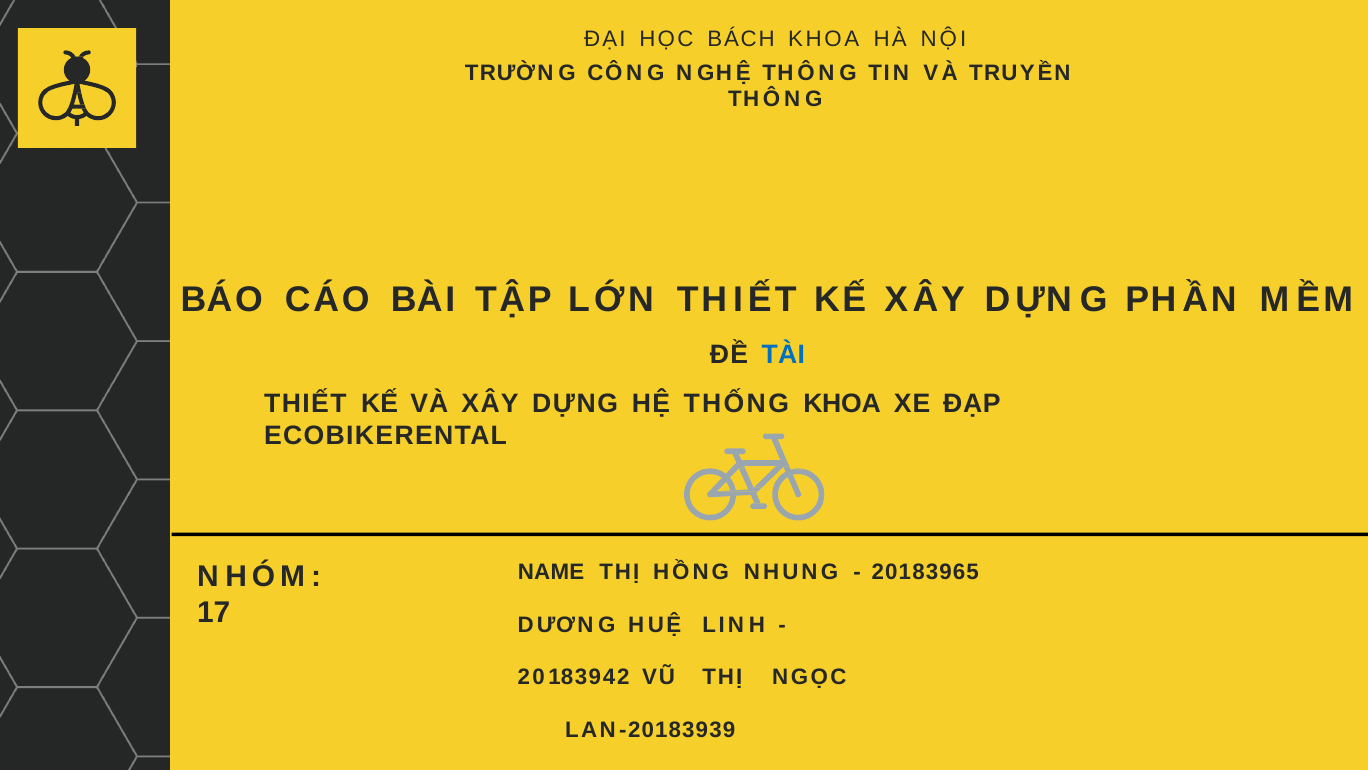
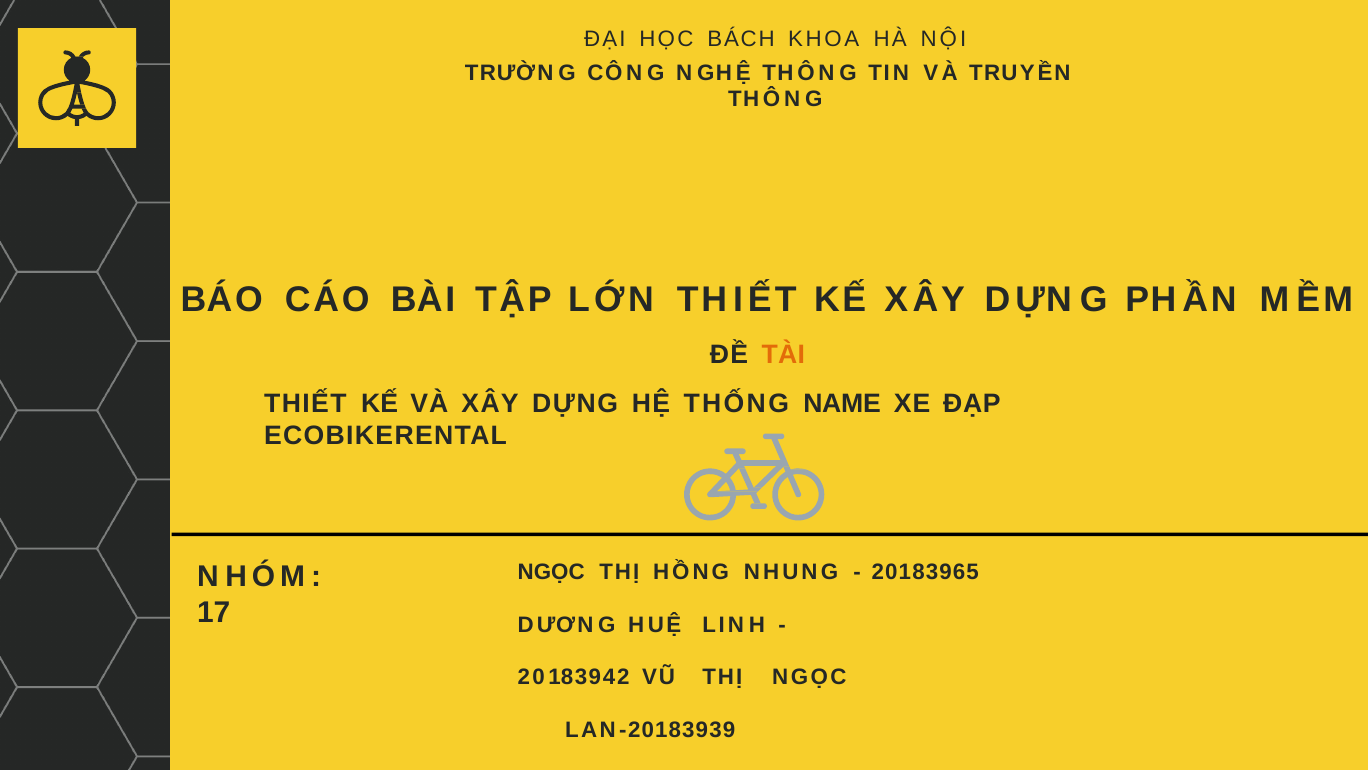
TÀI colour: blue -> orange (783, 354)
THỐNG KHOA: KHOA -> NAME (842, 403)
NAME: NAME -> NGỌC (551, 572)
